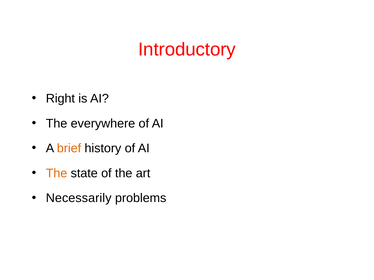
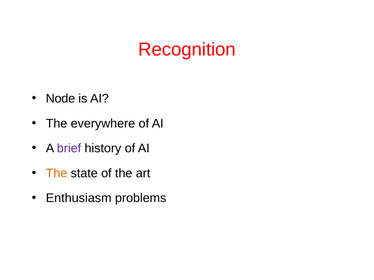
Introductory: Introductory -> Recognition (187, 50)
Right: Right -> Node (60, 99)
brief colour: orange -> purple (69, 149)
Necessarily: Necessarily -> Enthusiasm (79, 198)
